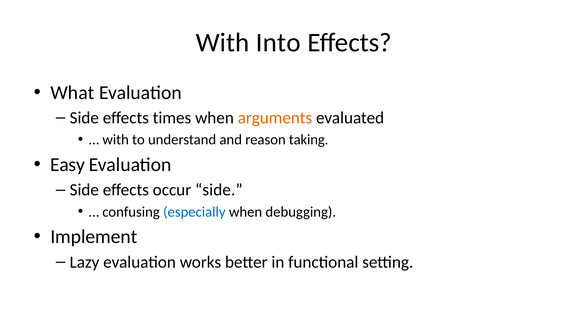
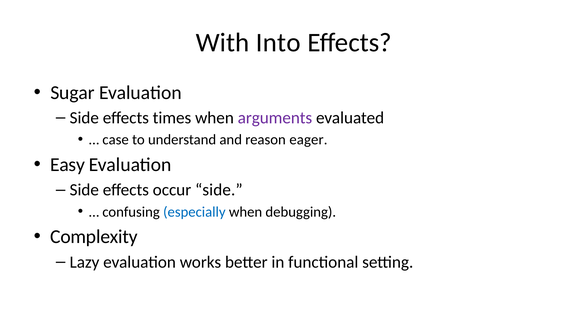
What: What -> Sugar (73, 93)
arguments colour: orange -> purple (275, 118)
with: with -> case (116, 140)
taking: taking -> eager (308, 140)
Implement: Implement -> Complexity (94, 237)
